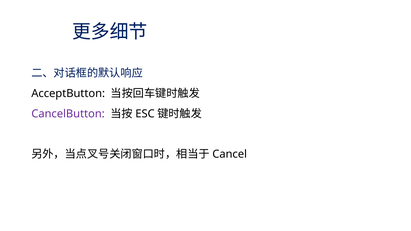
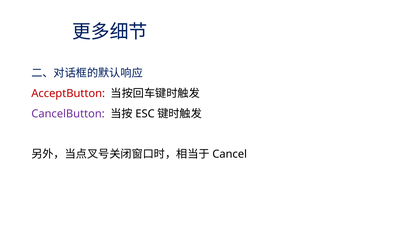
AcceptButton colour: black -> red (68, 94)
